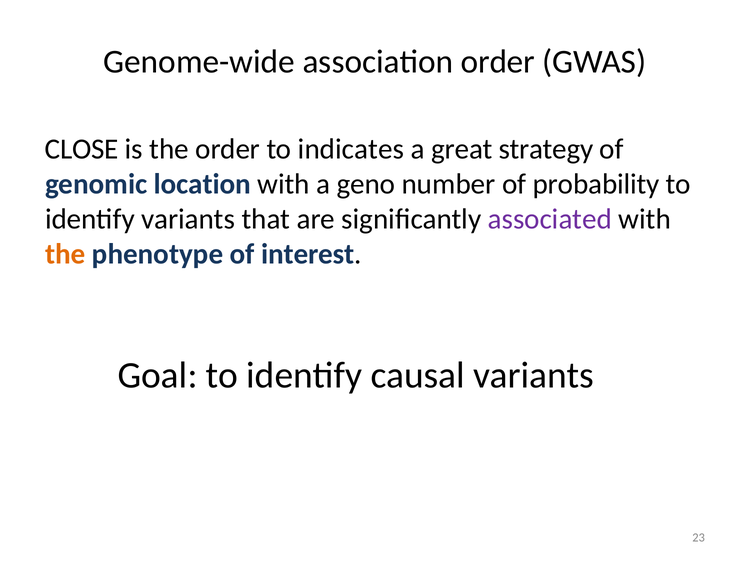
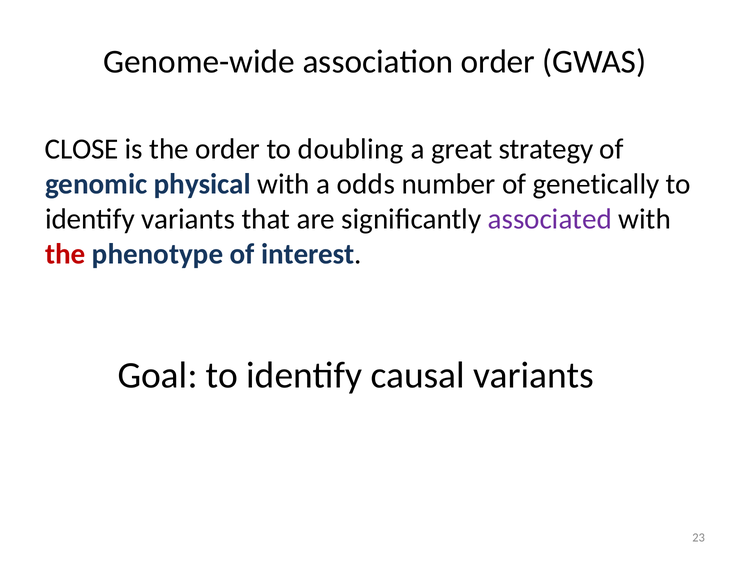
indicates: indicates -> doubling (351, 149)
location: location -> physical (202, 184)
geno: geno -> odds (366, 184)
probability: probability -> genetically (596, 184)
the colour: orange -> red (65, 254)
